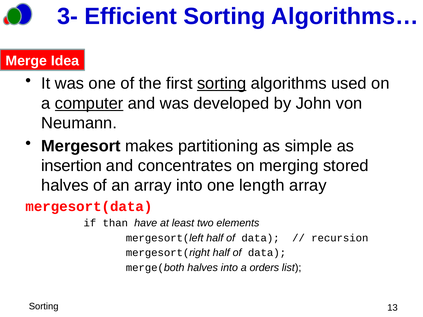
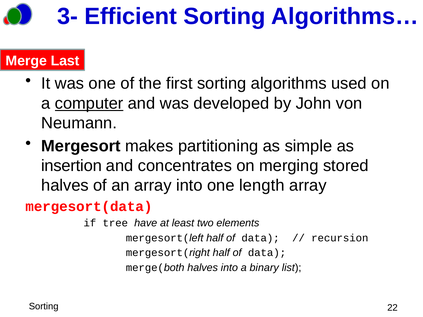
Idea: Idea -> Last (65, 61)
sorting underline: present -> none (222, 84)
than: than -> tree (115, 223)
orders: orders -> binary (264, 268)
13: 13 -> 22 (392, 308)
